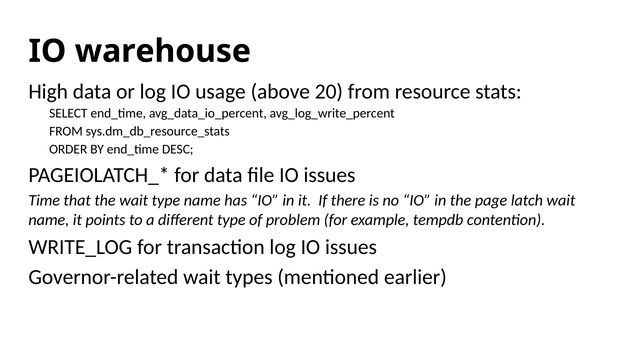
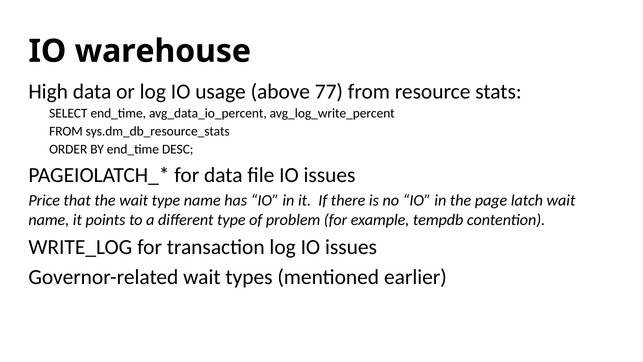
20: 20 -> 77 (329, 92)
Time: Time -> Price (44, 200)
